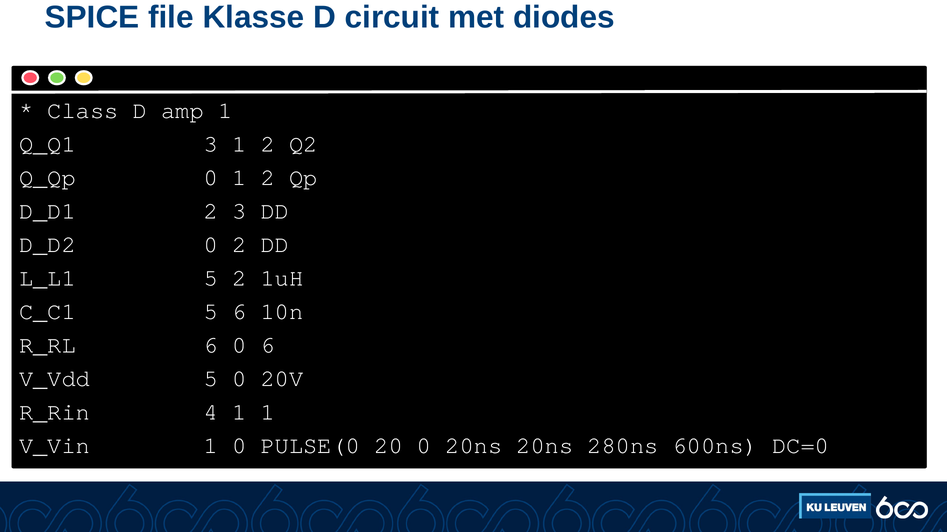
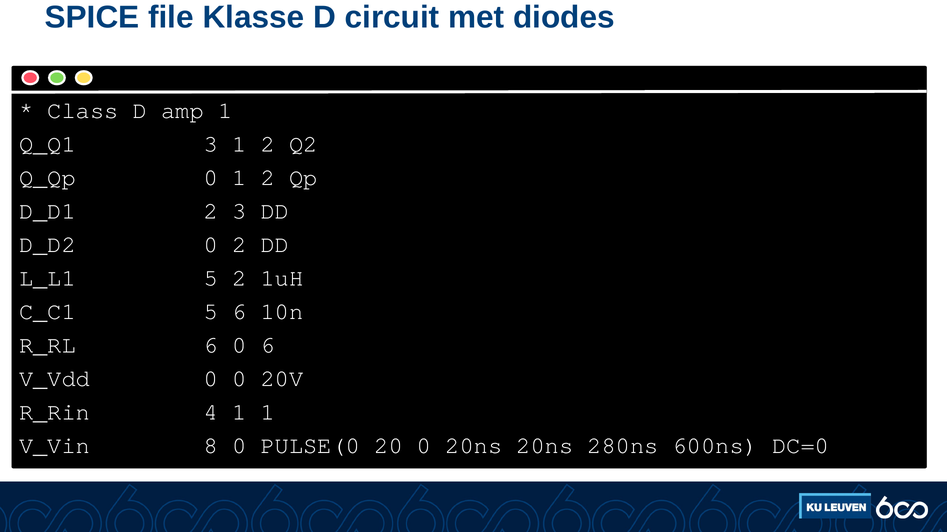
V_Vdd 5: 5 -> 0 (211, 379)
V_Vin 1: 1 -> 8 (211, 446)
